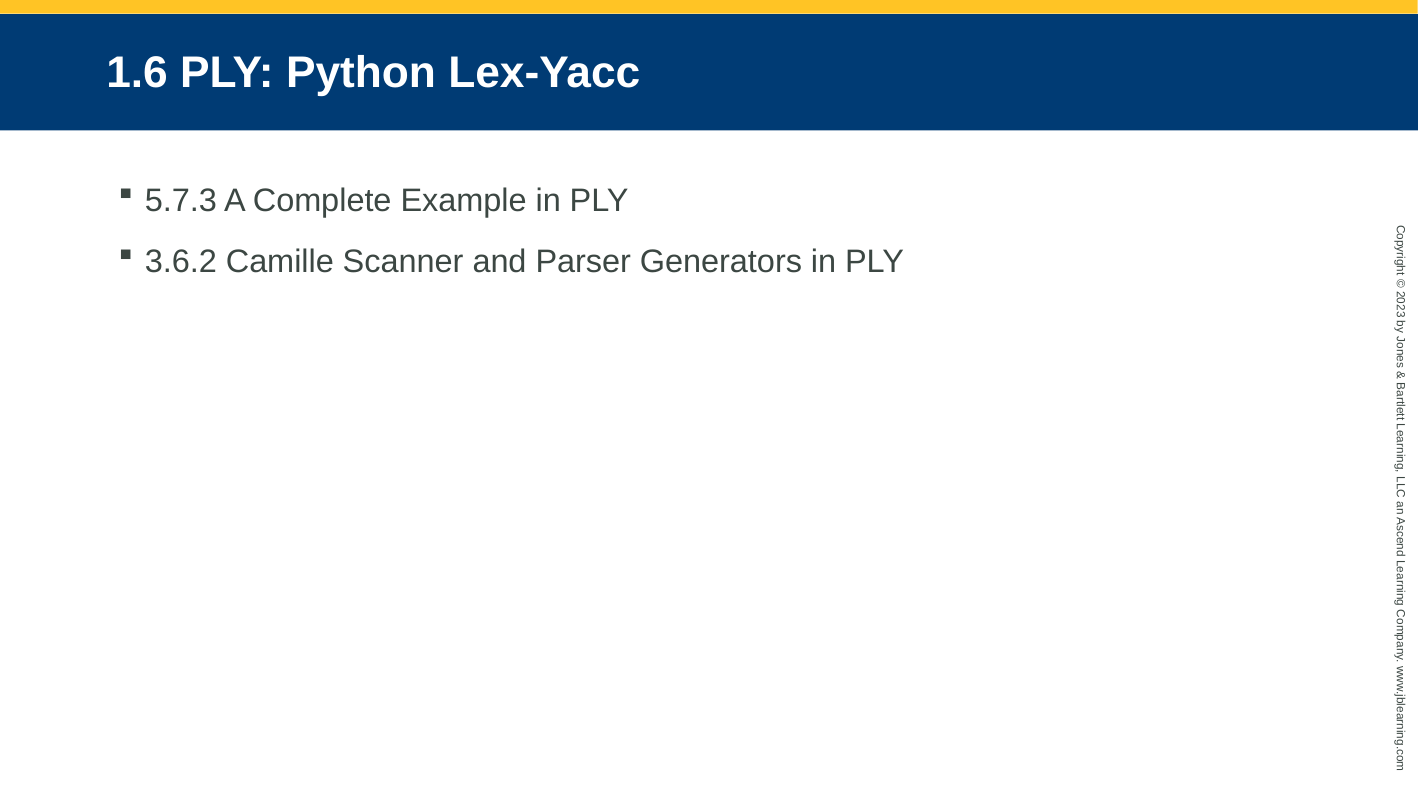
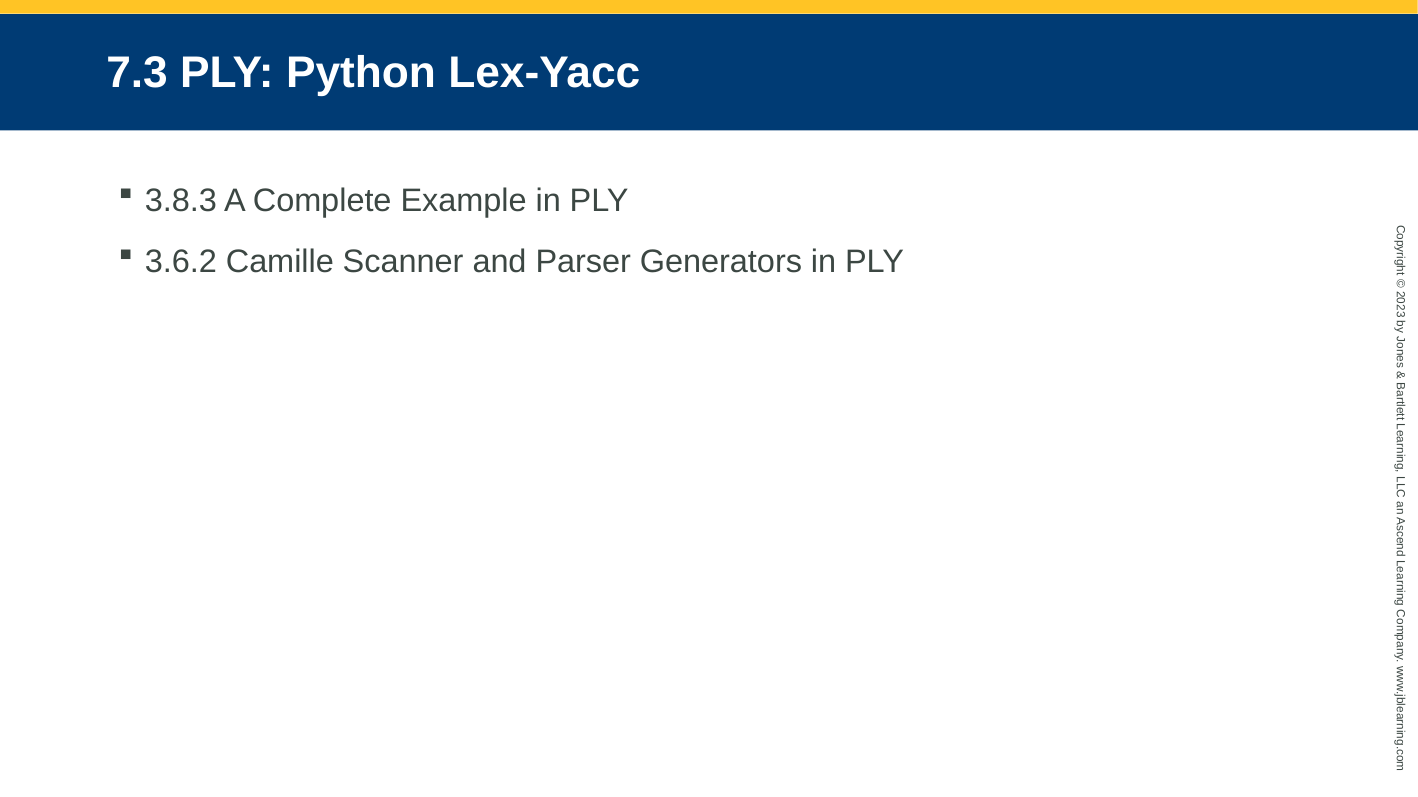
1.6: 1.6 -> 7.3 (137, 73)
5.7.3: 5.7.3 -> 3.8.3 (181, 200)
